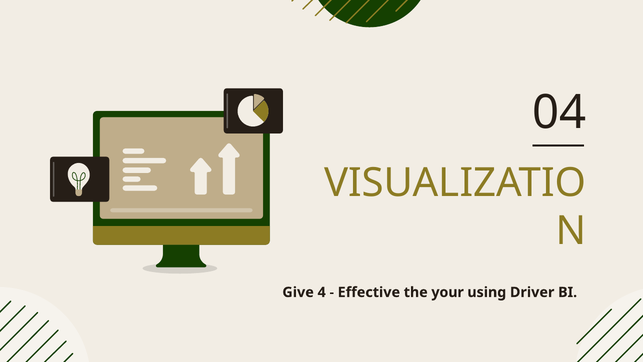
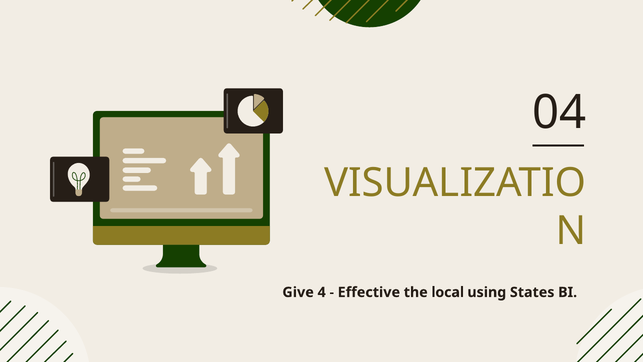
your: your -> local (448, 292)
Driver: Driver -> States (532, 292)
